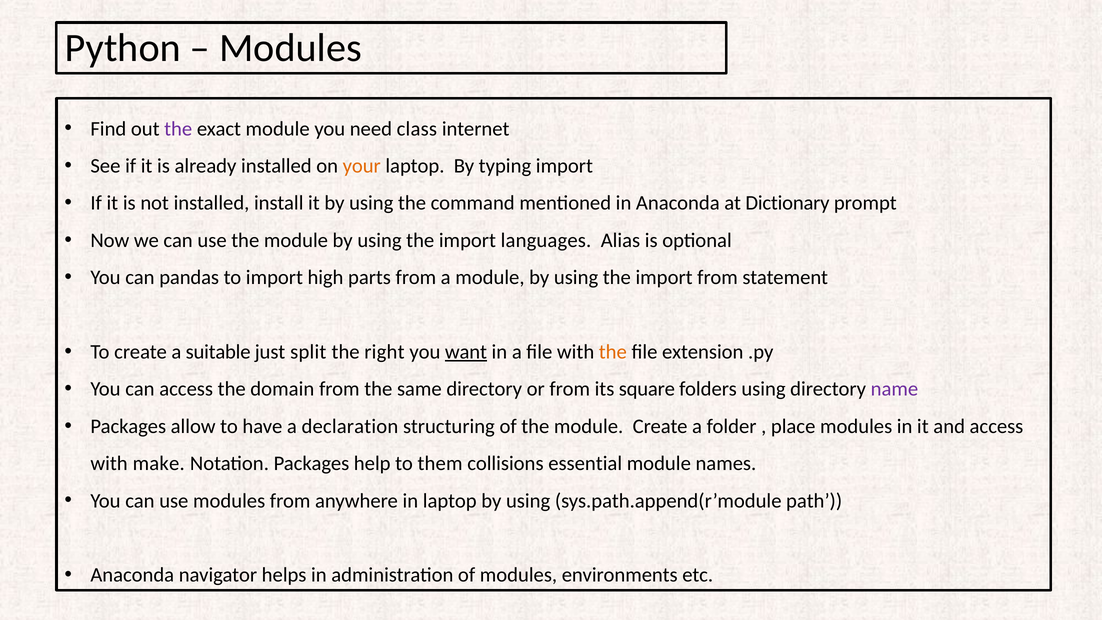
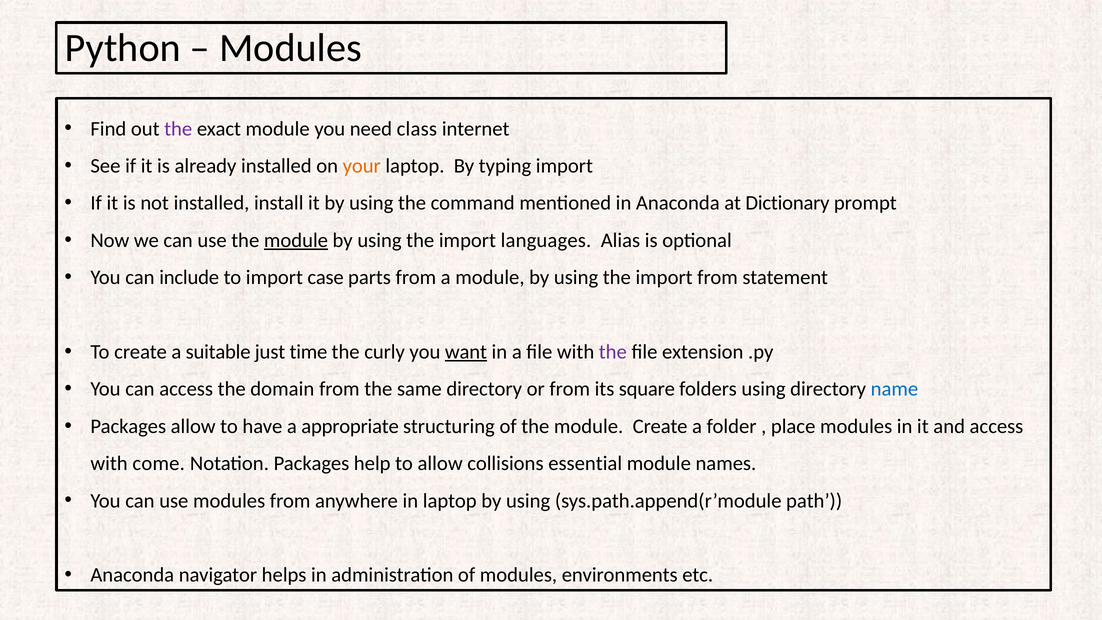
module underline: none -> present (296, 240)
pandas: pandas -> include (189, 277)
high: high -> case (326, 277)
split: split -> time (308, 352)
right: right -> curly (385, 352)
the colour: orange -> purple (613, 352)
name colour: purple -> blue (894, 389)
declaration: declaration -> appropriate (350, 426)
make: make -> come (159, 463)
to them: them -> allow (440, 463)
